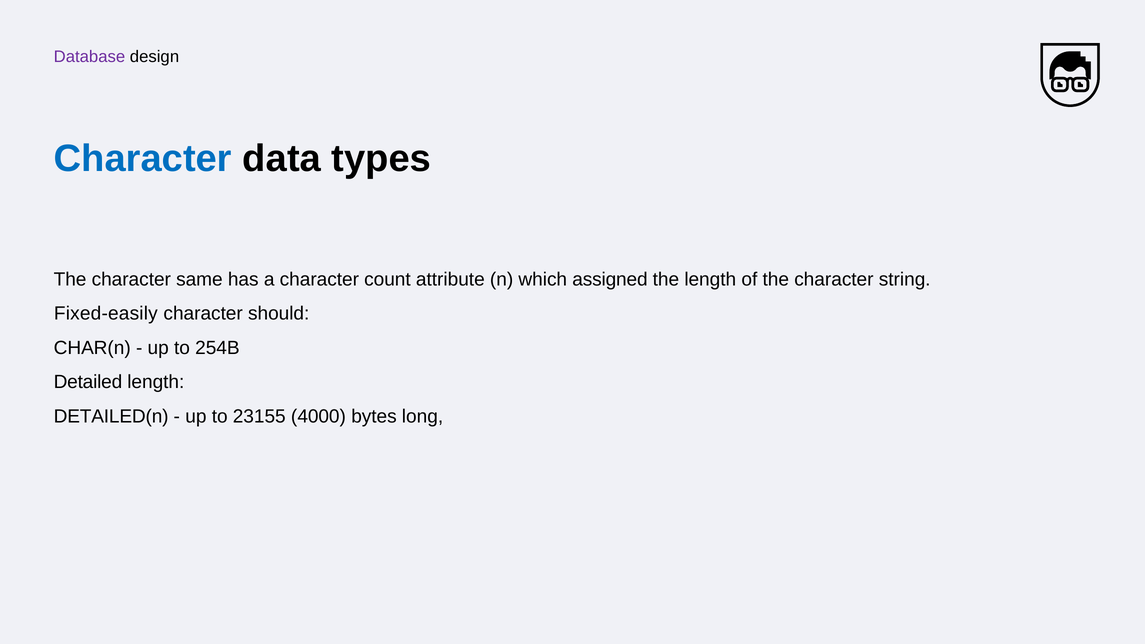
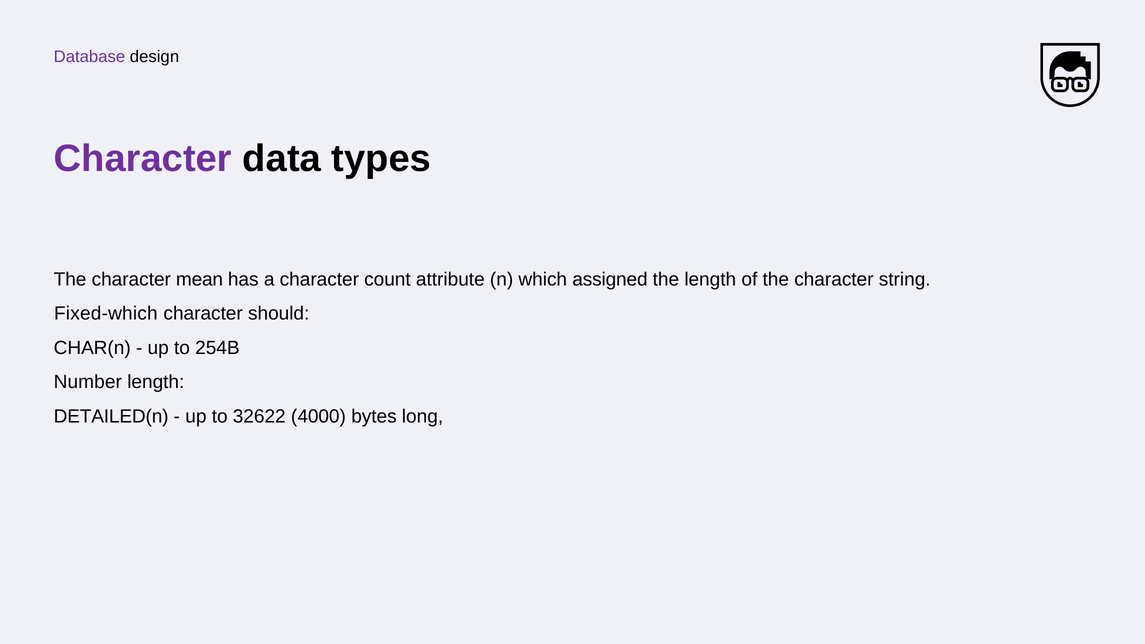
Character colour: blue -> purple (143, 159)
same: same -> mean (200, 279)
Fixed-easily: Fixed-easily -> Fixed-which (106, 314)
Detailed: Detailed -> Number (88, 382)
23155: 23155 -> 32622 (259, 417)
